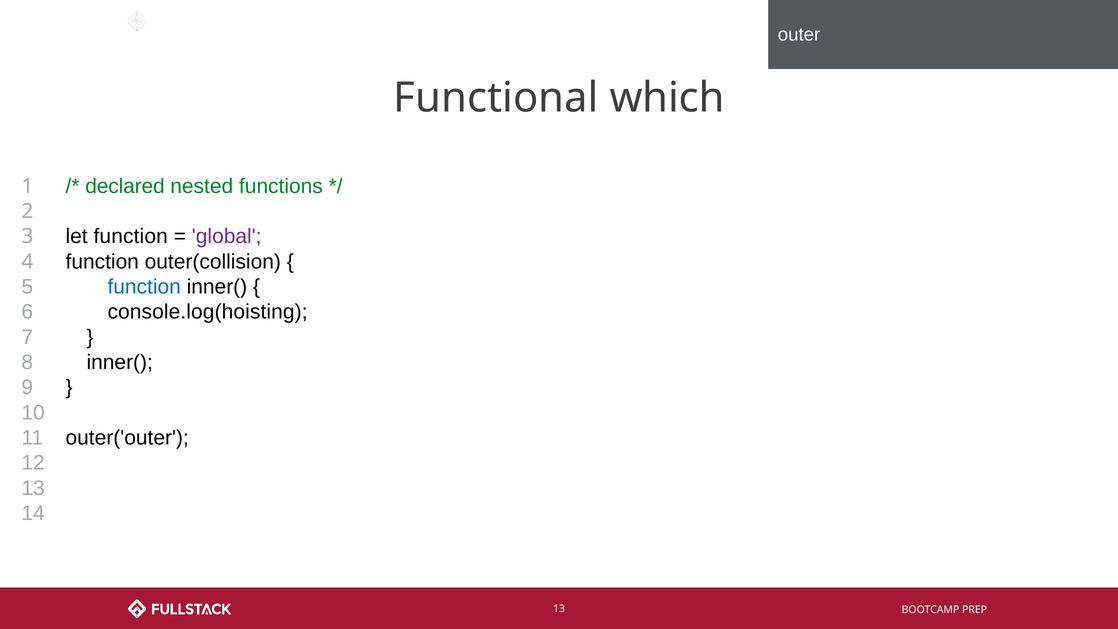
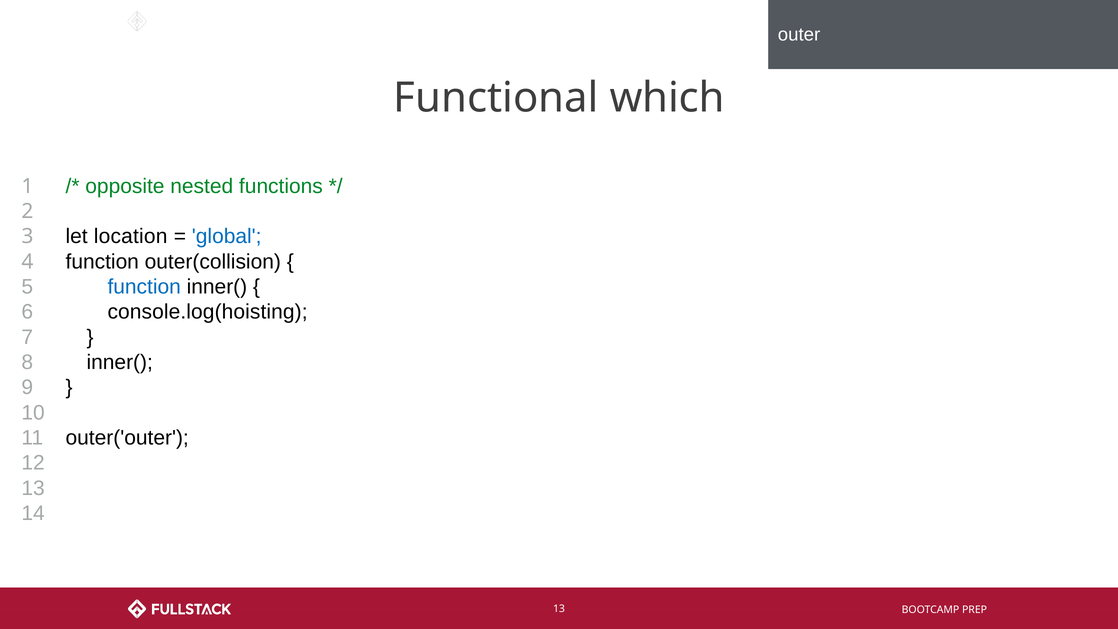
declared: declared -> opposite (125, 186)
let function: function -> location (131, 236)
global colour: purple -> blue (227, 236)
